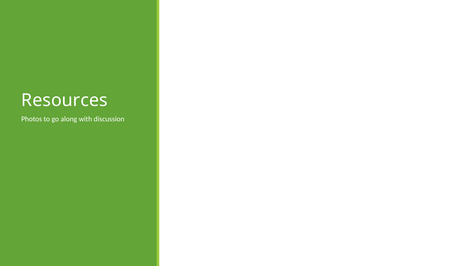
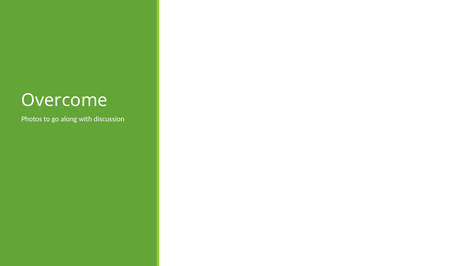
Resources: Resources -> Overcome (64, 100)
